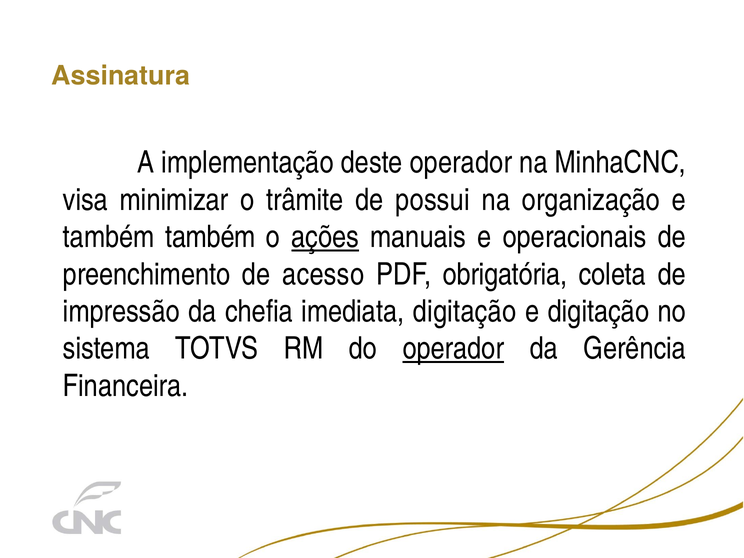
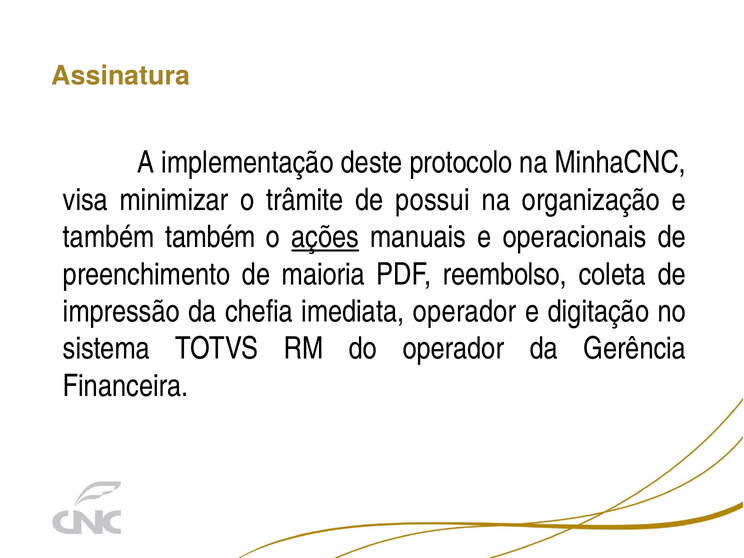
deste operador: operador -> protocolo (461, 163)
acesso: acesso -> maioria (323, 274)
obrigatória: obrigatória -> reembolso (505, 274)
imediata digitação: digitação -> operador (465, 312)
operador underline: present -> none (453, 349)
